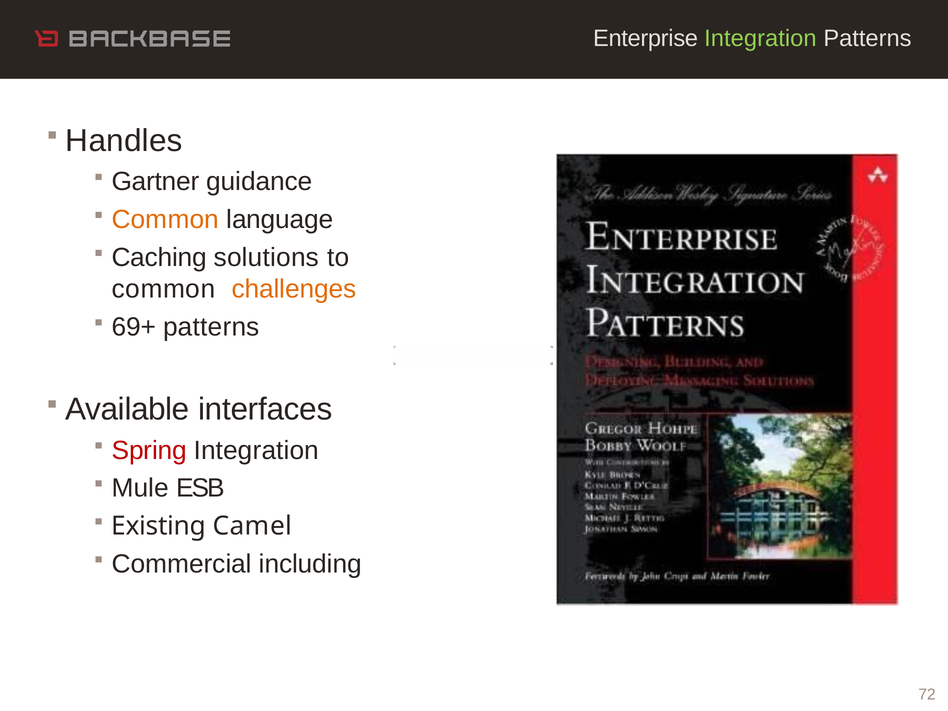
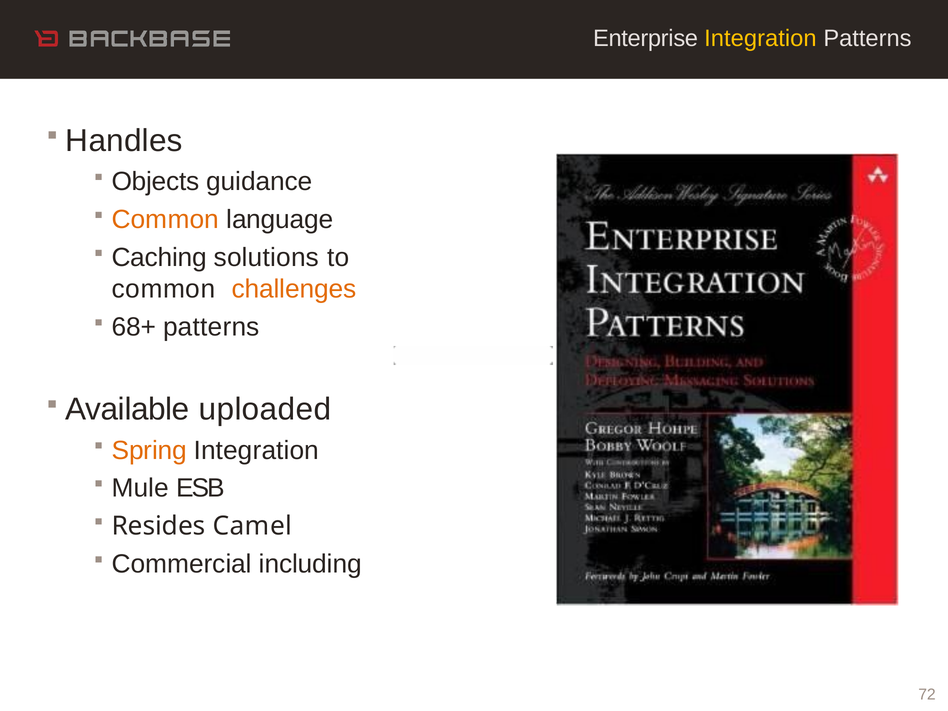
Integration colour: light green -> yellow (760, 38)
Gartner: Gartner -> Objects (156, 182)
69+: 69+ -> 68+ (134, 327)
interfaces: interfaces -> uploaded (265, 409)
Spring colour: red -> orange (149, 450)
Existing: Existing -> Resides (159, 526)
